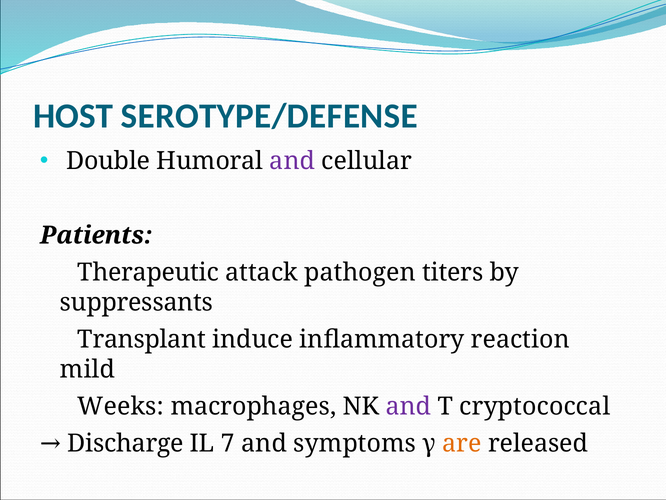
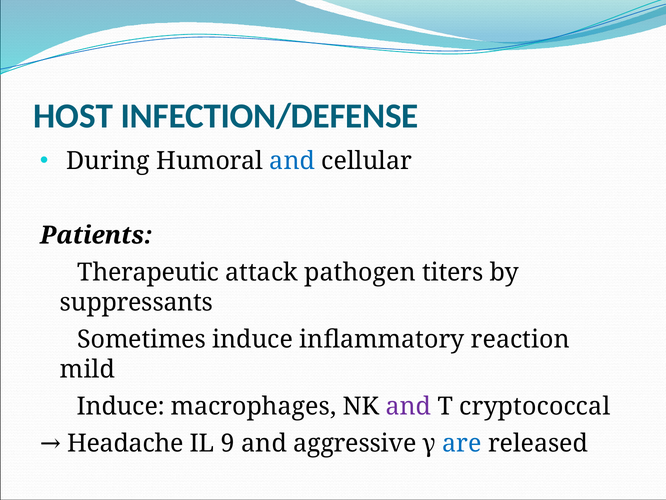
SEROTYPE/DEFENSE: SEROTYPE/DEFENSE -> INFECTION/DEFENSE (270, 116)
Double: Double -> During (108, 161)
and colour: purple -> blue (292, 161)
Transplant: Transplant -> Sometimes (142, 339)
Weeks: Weeks -> Induce (121, 406)
Discharge: Discharge -> Headache (125, 443)
7: 7 -> 9 (228, 443)
symptoms: symptoms -> aggressive (355, 443)
are colour: orange -> blue (462, 443)
